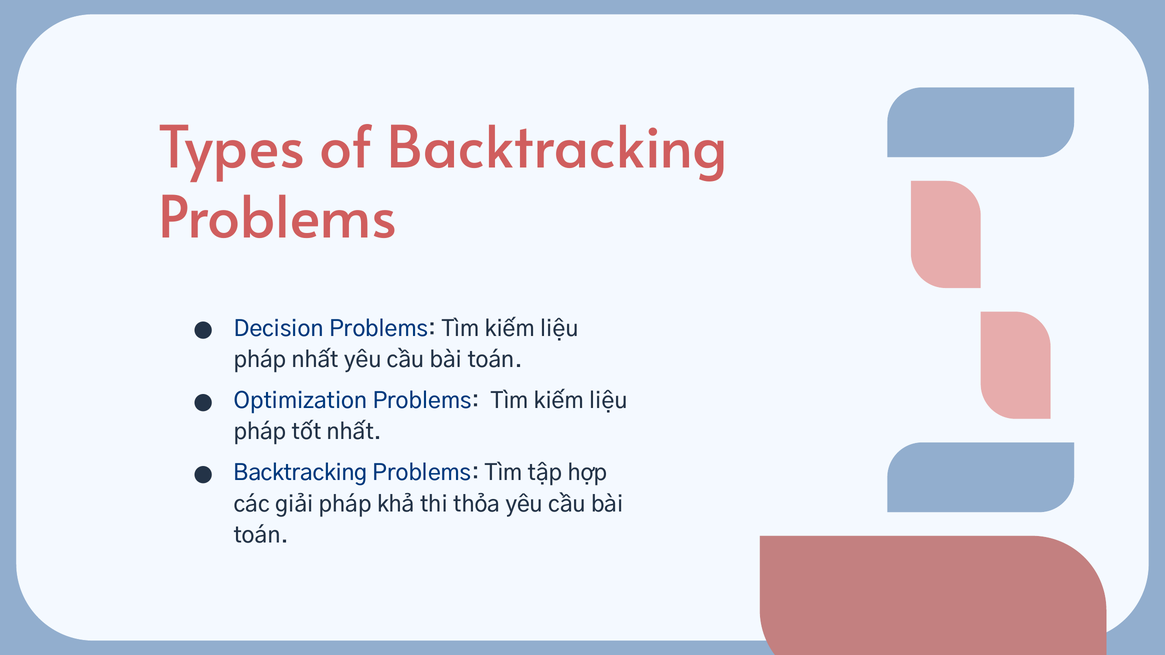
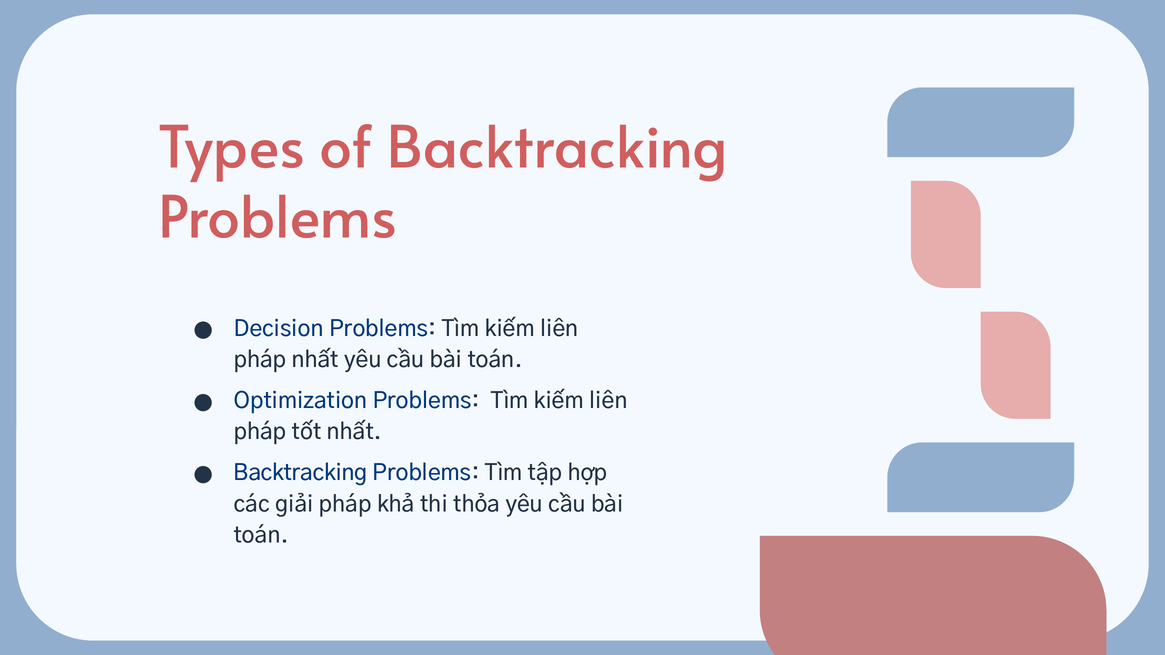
liệu: liệu -> liên (559, 329)
liệu: liệu -> liên (608, 401)
